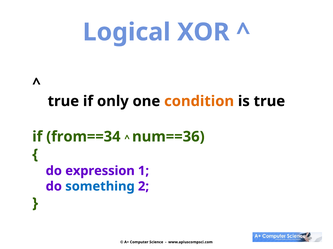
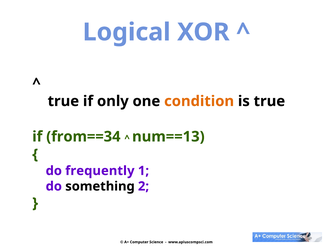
num==36: num==36 -> num==13 (168, 137)
expression: expression -> frequently (100, 171)
something colour: blue -> black (100, 187)
